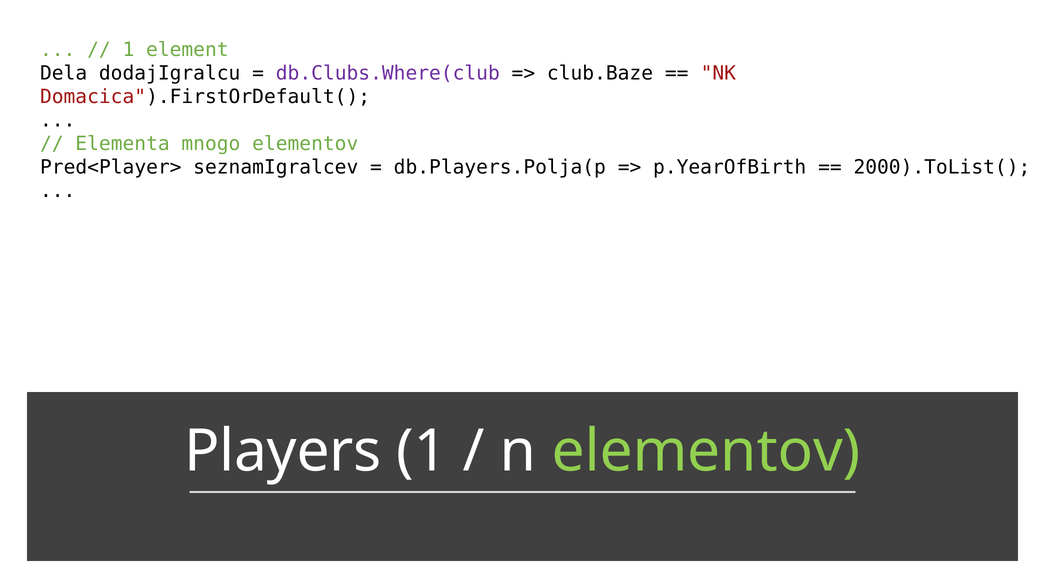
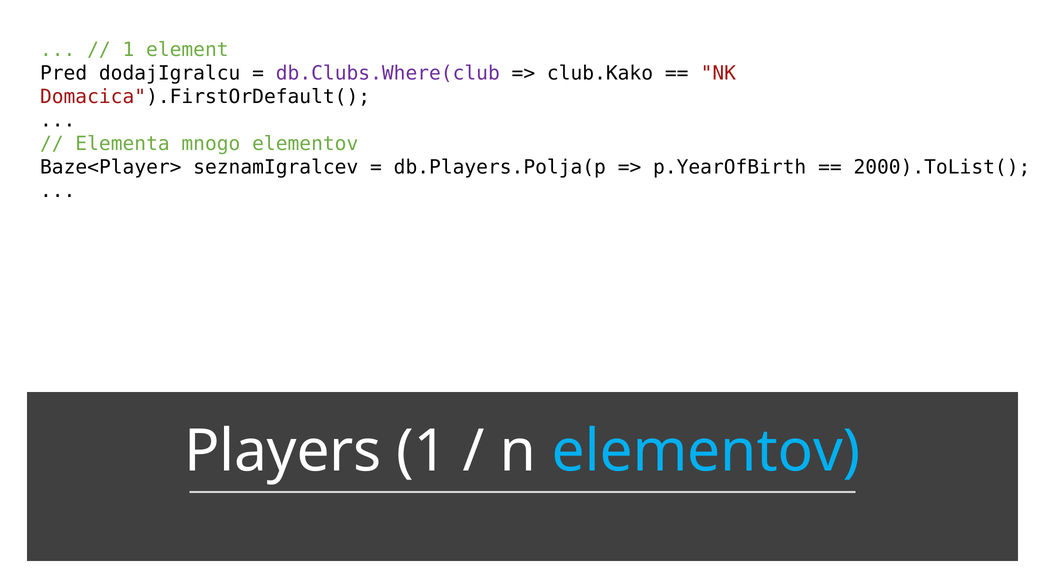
Dela: Dela -> Pred (64, 73)
club.Baze: club.Baze -> club.Kako (600, 73)
Pred<Player>: Pred<Player> -> Baze<Player> (111, 167)
elementov colour: light green -> light blue (706, 451)
